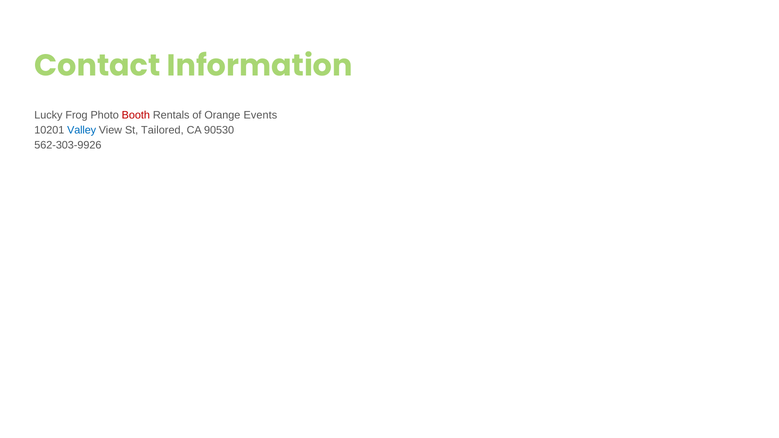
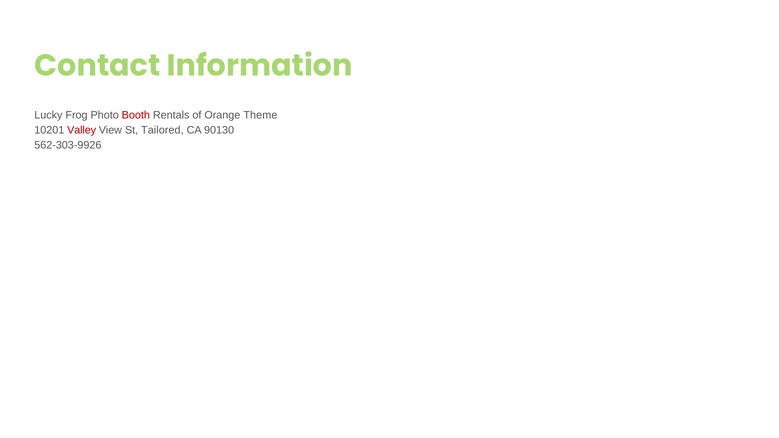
Events: Events -> Theme (260, 115)
Valley colour: blue -> red (82, 130)
90530: 90530 -> 90130 (219, 130)
